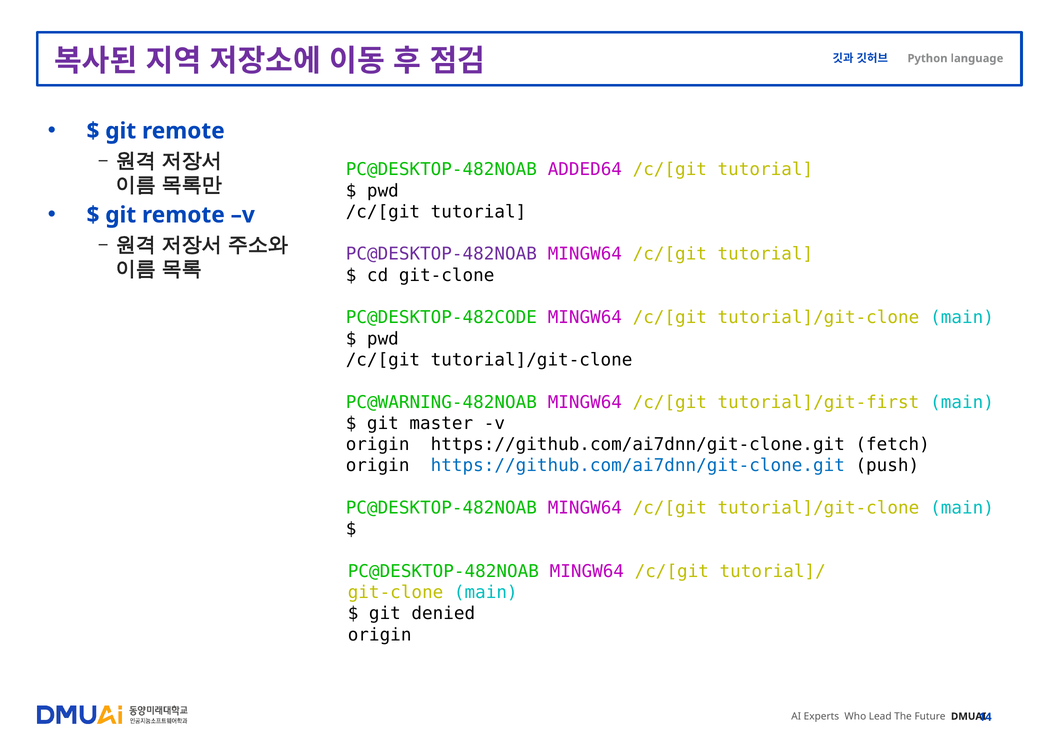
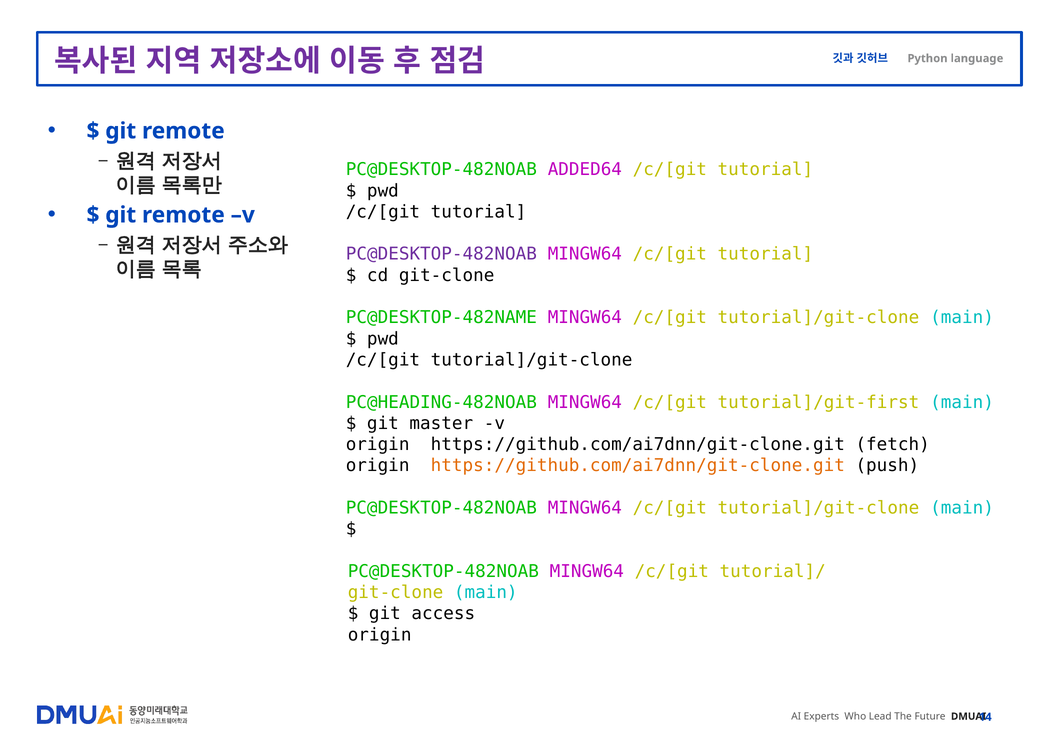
PC@DESKTOP-482CODE: PC@DESKTOP-482CODE -> PC@DESKTOP-482NAME (441, 318)
PC@WARNING-482NOAB: PC@WARNING-482NOAB -> PC@HEADING-482NOAB (441, 402)
https://github.com/ai7dnn/git-clone.git colour: blue -> orange (638, 466)
denied: denied -> access (443, 613)
